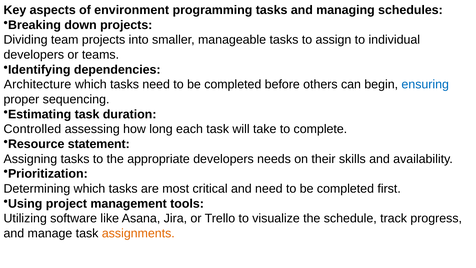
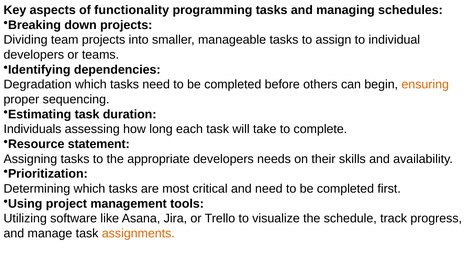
environment: environment -> functionality (132, 10)
Architecture: Architecture -> Degradation (38, 84)
ensuring colour: blue -> orange (425, 84)
Controlled: Controlled -> Individuals (32, 129)
